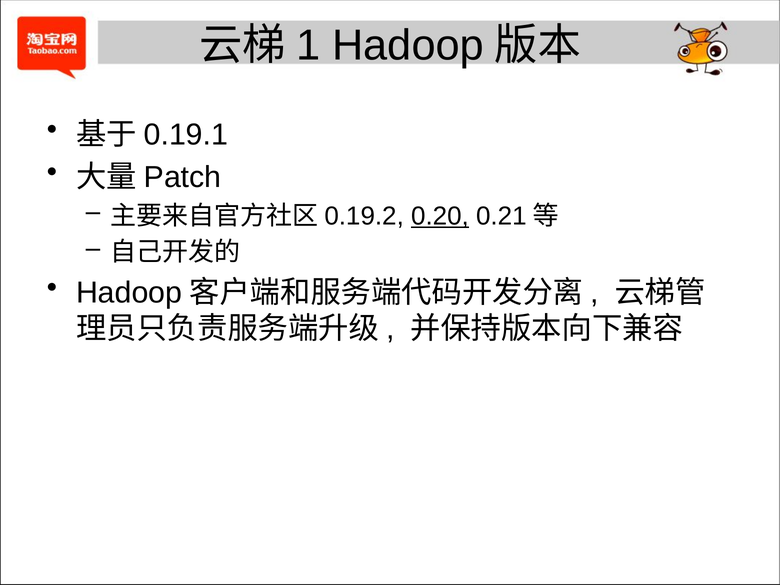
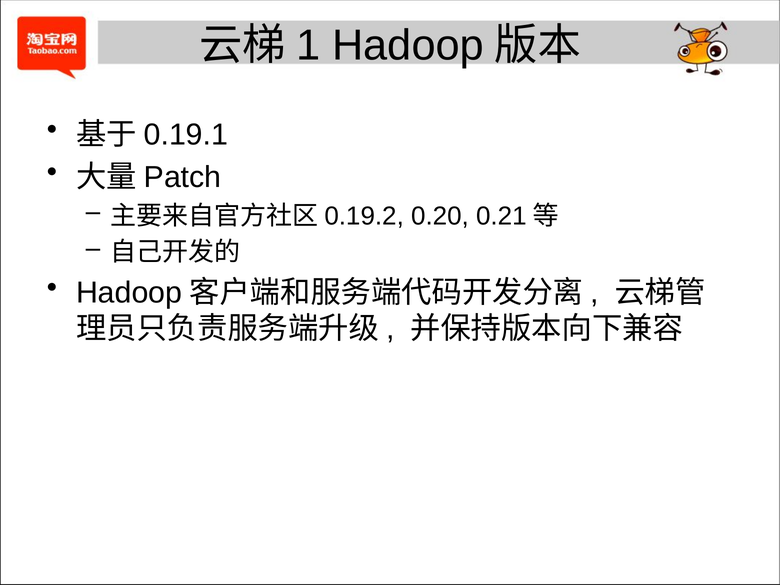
0.20 underline: present -> none (440, 216)
